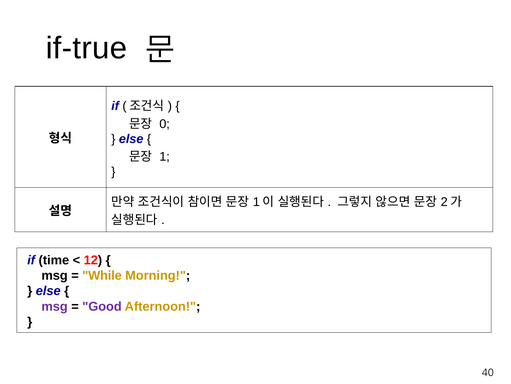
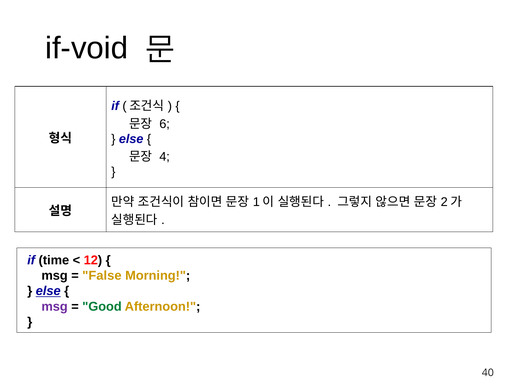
if-true: if-true -> if-void (87, 48)
0: 0 -> 6 (165, 124)
1: 1 -> 4 (165, 156)
While: While -> False (102, 275)
else underline: none -> present (48, 291)
Good colour: purple -> green (102, 306)
